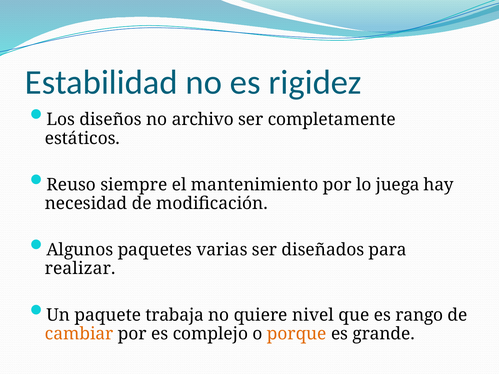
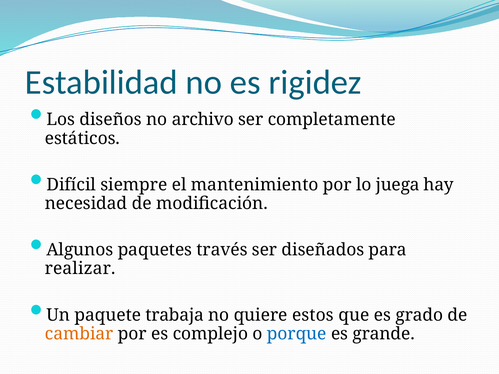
Reuso: Reuso -> Difícil (71, 185)
varias: varias -> través (222, 250)
nivel: nivel -> estos (313, 315)
rango: rango -> grado (419, 315)
porque colour: orange -> blue (297, 334)
